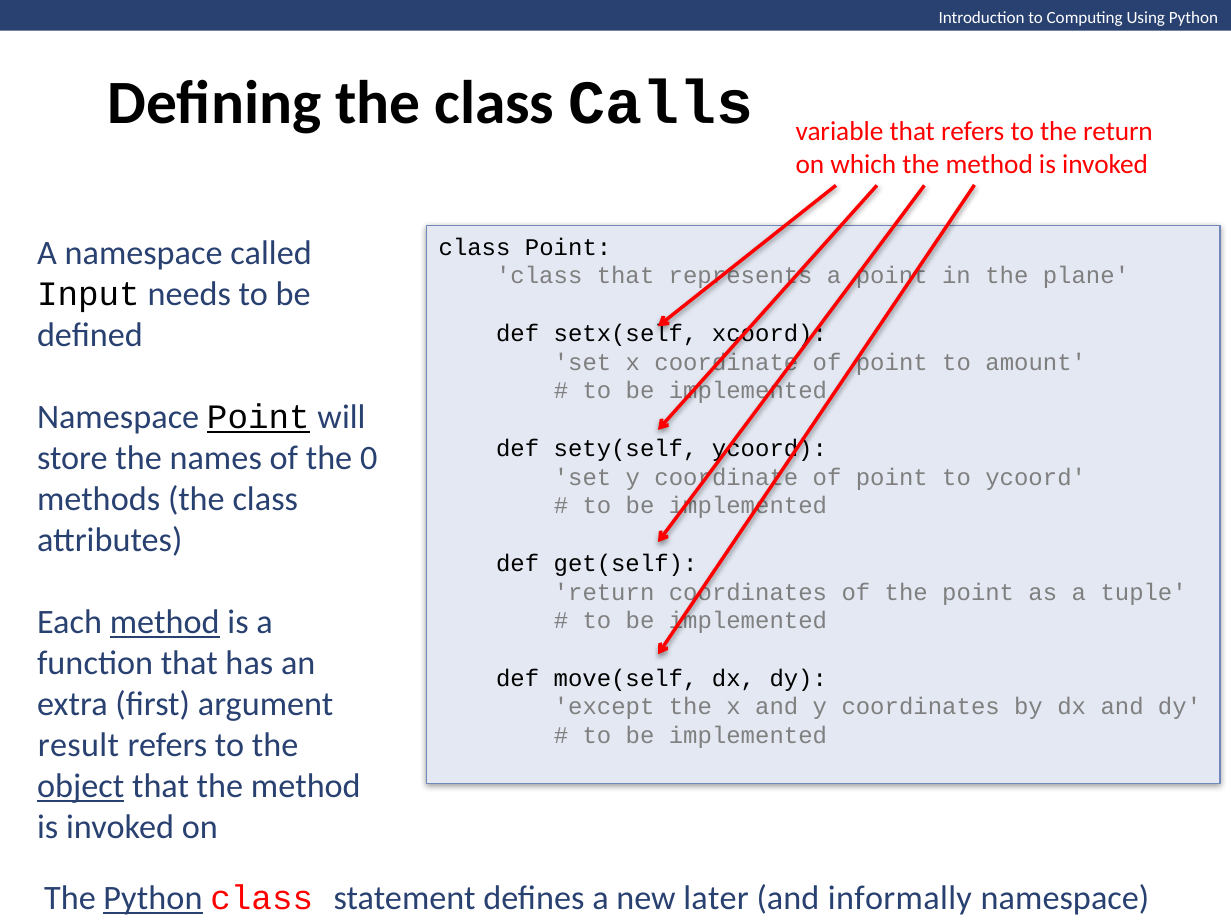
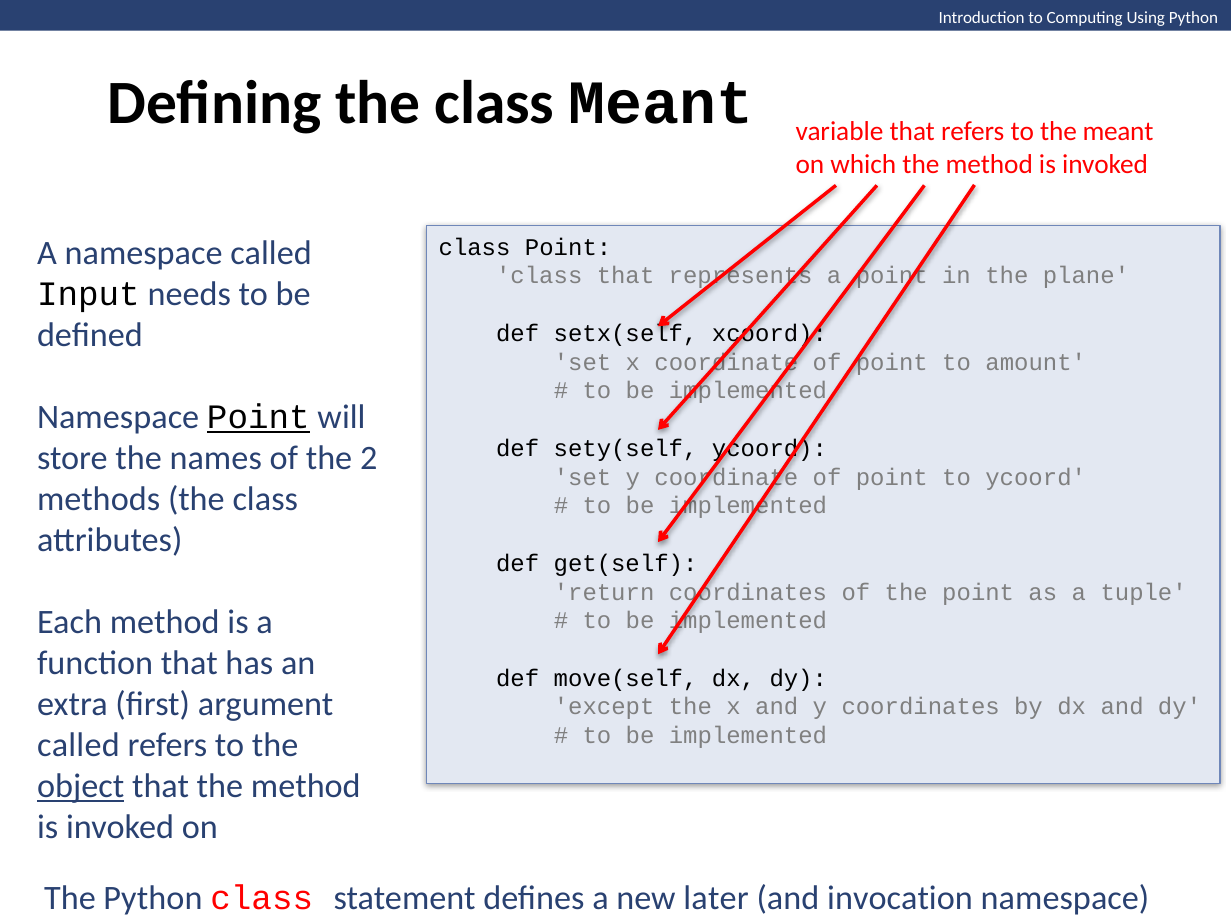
class Calls: Calls -> Meant (661, 103)
the return: return -> meant (1118, 132)
0: 0 -> 2 (369, 459)
method underline: present -> none (165, 622)
result: result -> called (78, 745)
Python underline: present -> none (153, 899)
informally: informally -> invocation (900, 899)
